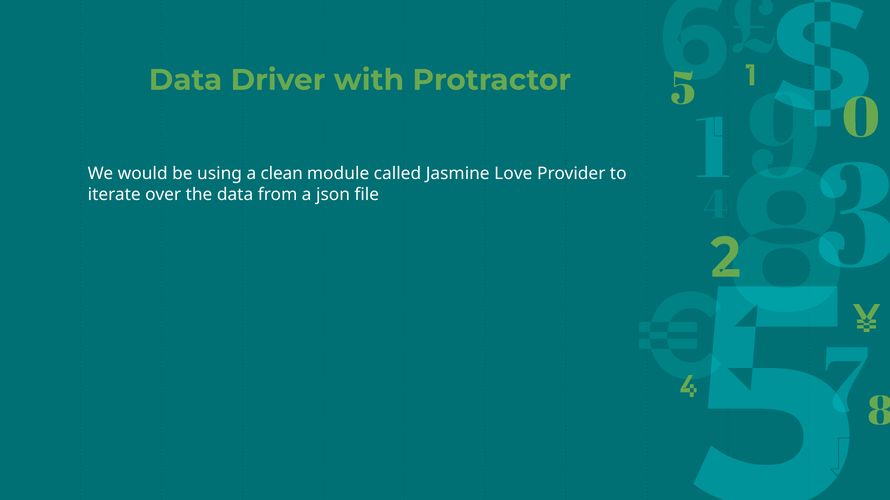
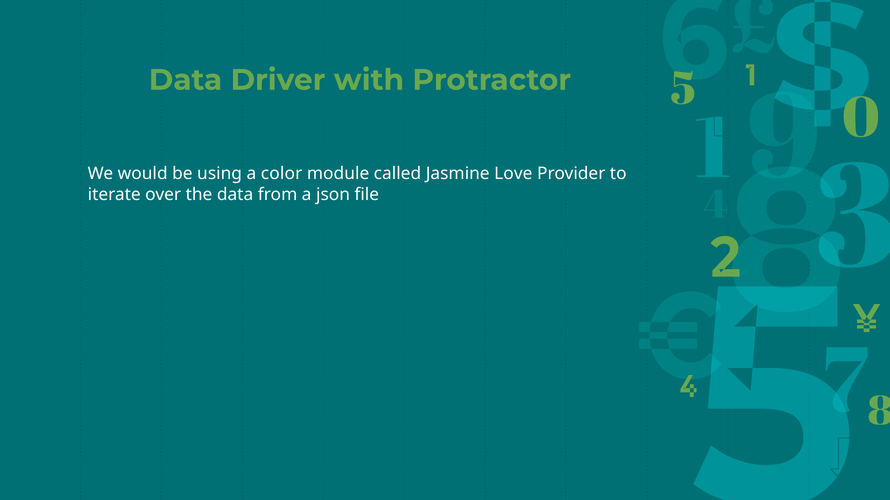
clean: clean -> color (282, 174)
